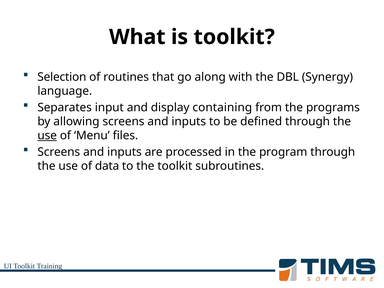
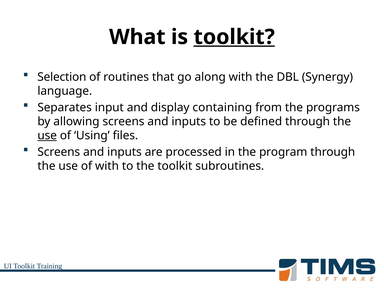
toolkit underline: none -> present (234, 37)
Menu: Menu -> Using (92, 136)
of data: data -> with (107, 166)
